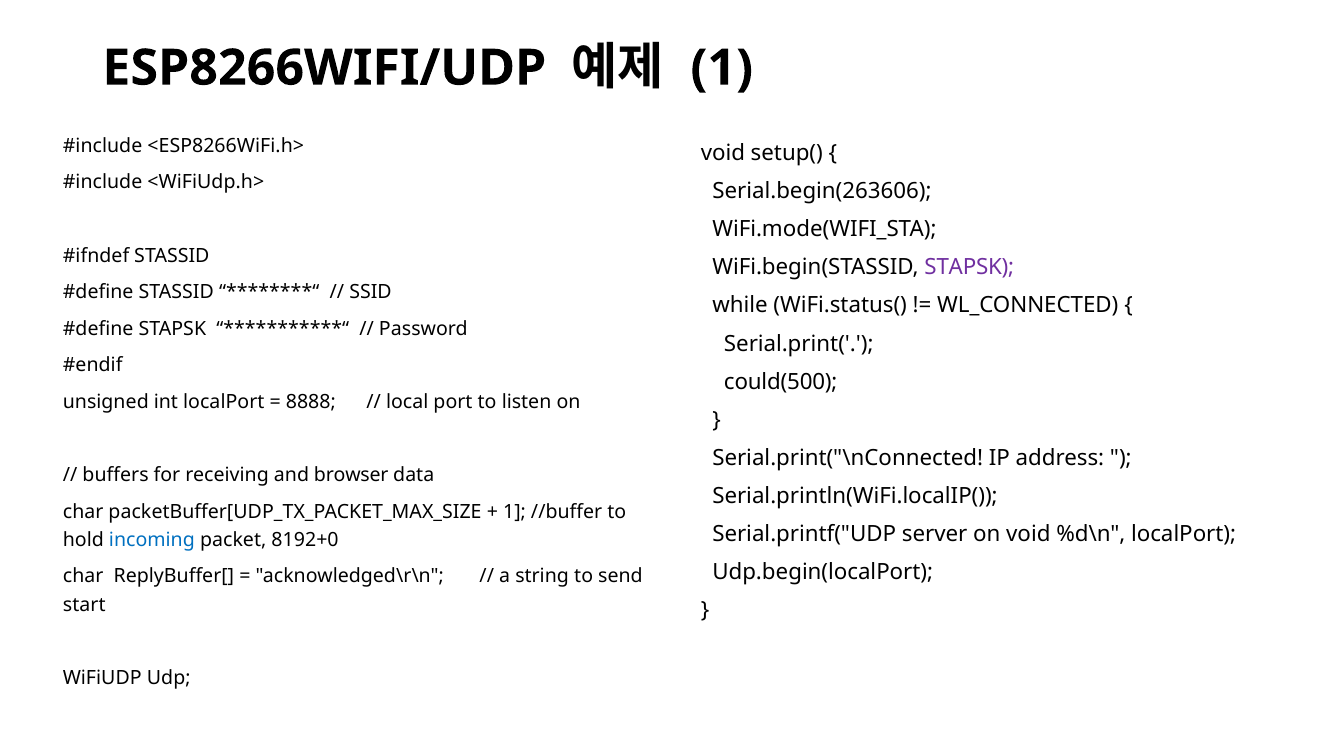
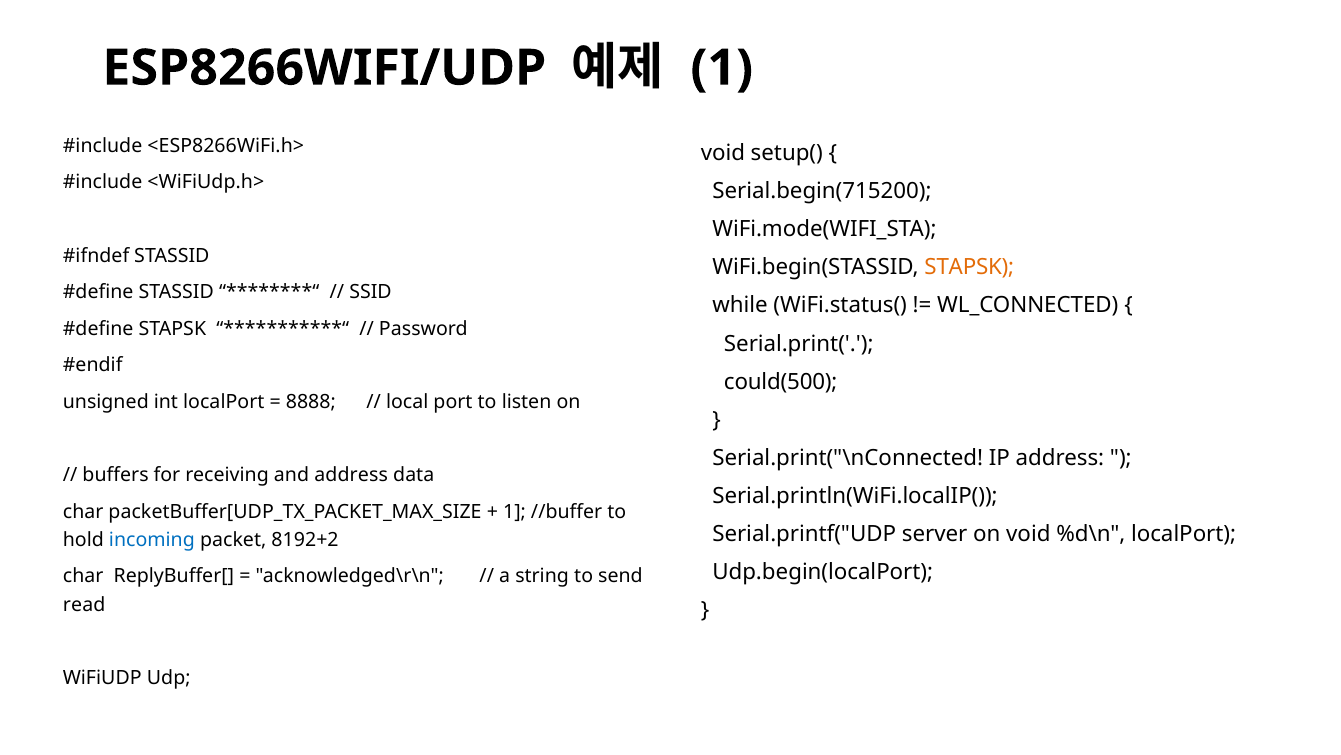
Serial.begin(263606: Serial.begin(263606 -> Serial.begin(715200 (822, 191)
STAPSK colour: purple -> orange (969, 267)
and browser: browser -> address (351, 475)
8192+0: 8192+0 -> 8192+2 (305, 539)
start: start -> read (84, 604)
